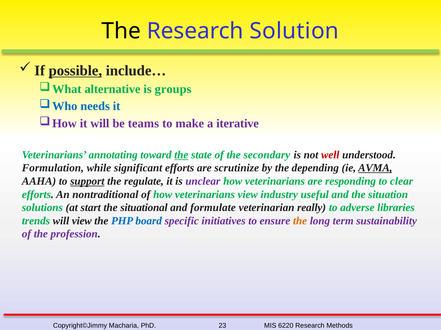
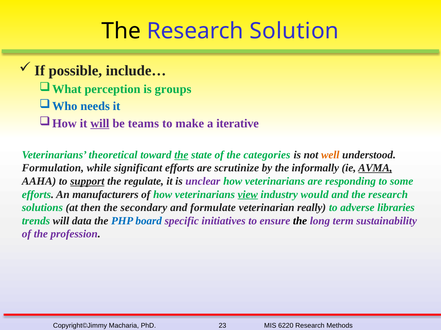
possible underline: present -> none (75, 71)
alternative: alternative -> perception (112, 89)
will underline: none -> present (100, 124)
annotating: annotating -> theoretical (113, 155)
secondary: secondary -> categories (267, 155)
well colour: red -> orange (330, 155)
depending: depending -> informally (315, 168)
clear: clear -> some (402, 182)
nontraditional: nontraditional -> manufacturers (105, 195)
view underline: none -> present (248, 195)
useful: useful -> would (315, 195)
and the situation: situation -> research (388, 195)
start: start -> then (91, 208)
situational: situational -> secondary (144, 208)
will view: view -> data (82, 221)
the colour: orange -> black (300, 221)
